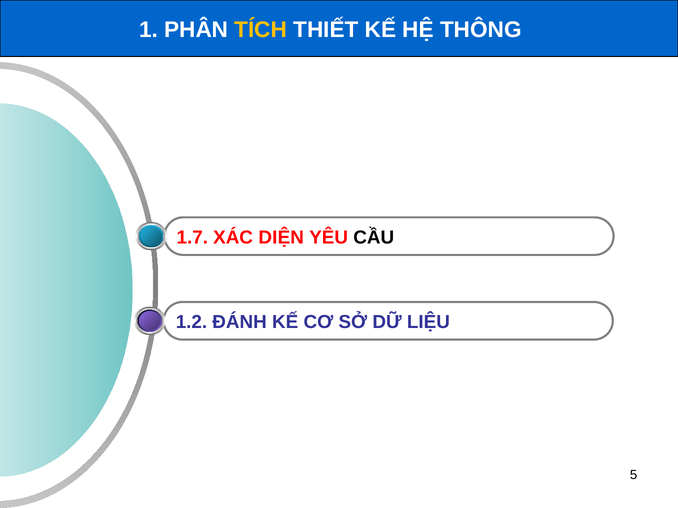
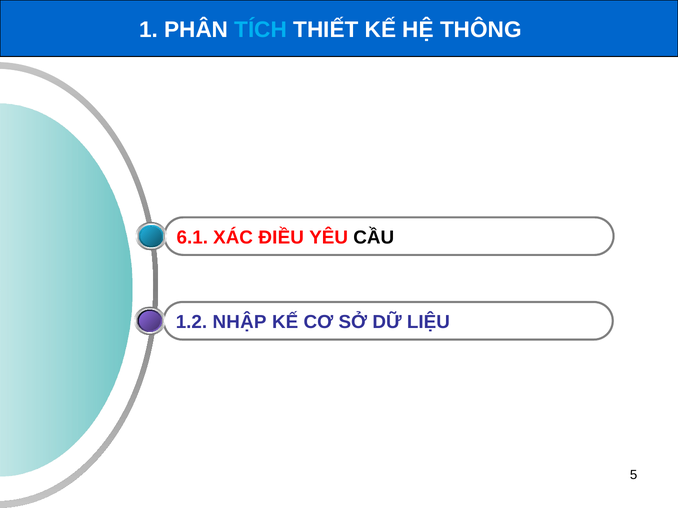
TÍCH colour: yellow -> light blue (261, 30)
1.7: 1.7 -> 6.1 (192, 238)
DIỆN: DIỆN -> ĐIỀU (281, 238)
ĐÁNH: ĐÁNH -> NHẬP (240, 322)
